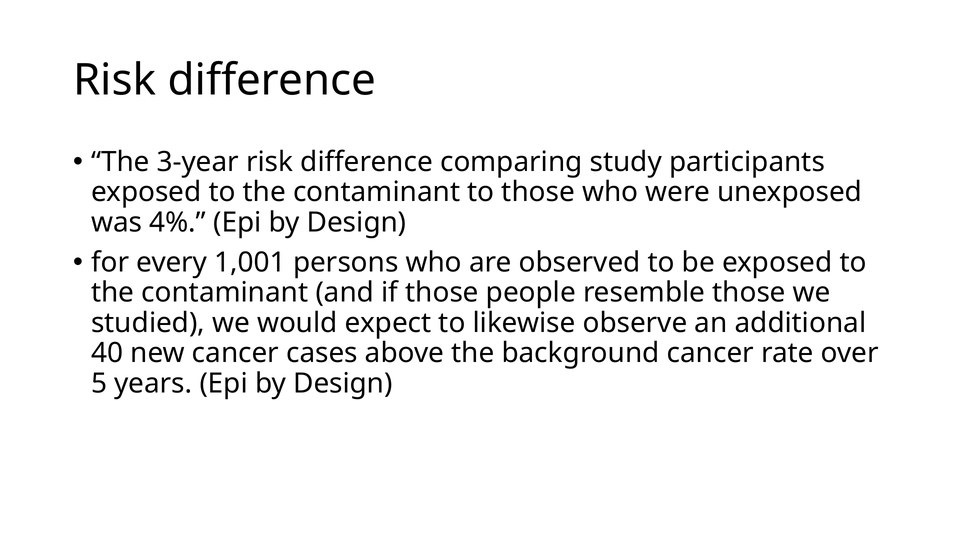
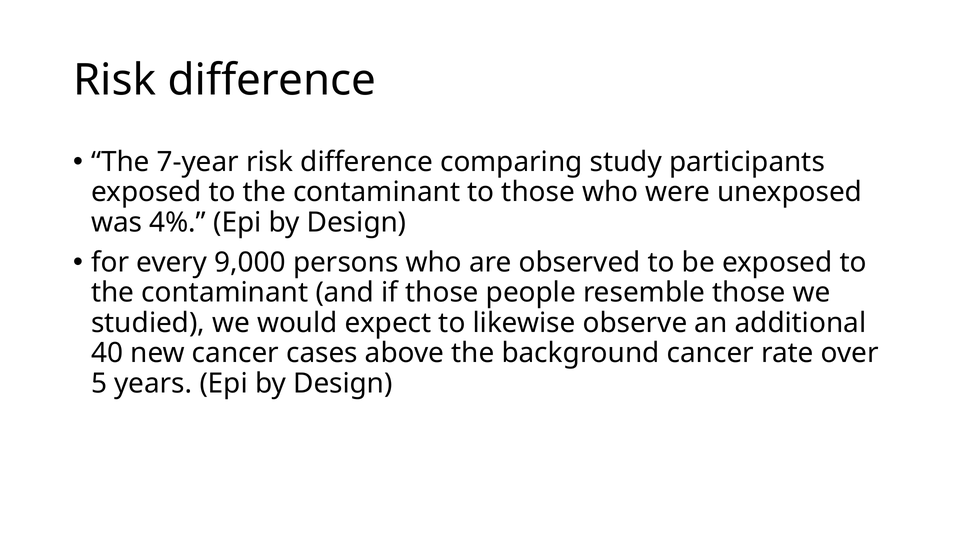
3-year: 3-year -> 7-year (198, 162)
1,001: 1,001 -> 9,000 (250, 263)
